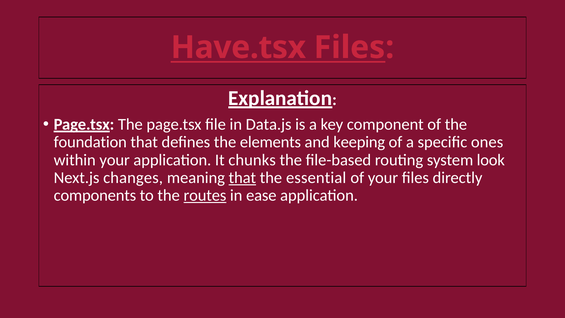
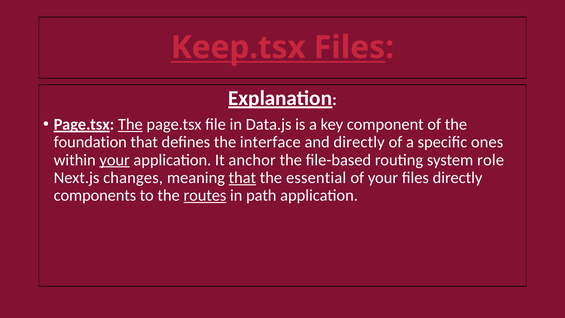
Have.tsx: Have.tsx -> Keep.tsx (238, 47)
The underline: none -> present (130, 124)
elements: elements -> interface (270, 142)
and keeping: keeping -> directly (359, 142)
your underline: none -> present (115, 160)
chunks: chunks -> anchor (252, 160)
look: look -> role (491, 160)
ease: ease -> path (261, 195)
